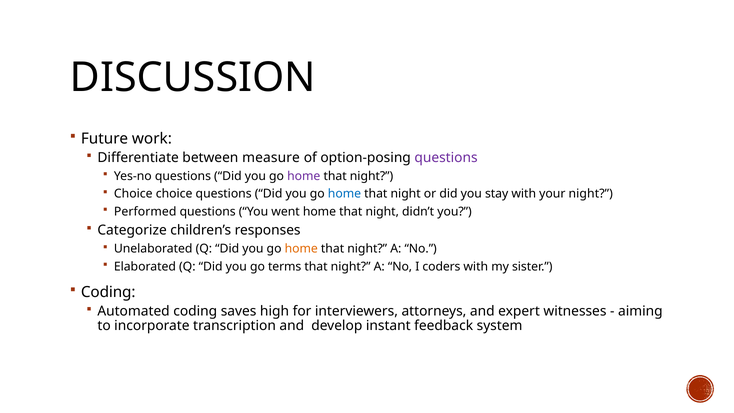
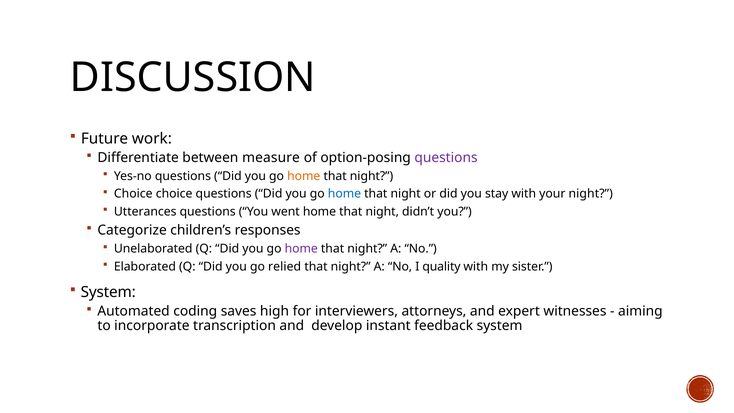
home colour: purple -> orange (304, 176)
Performed: Performed -> Utterances (145, 212)
home colour: orange -> purple (301, 249)
terms: terms -> relied (285, 267)
coders: coders -> quality (441, 267)
Coding: Coding -> System (108, 292)
